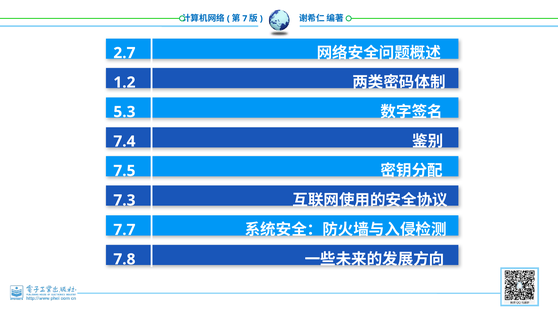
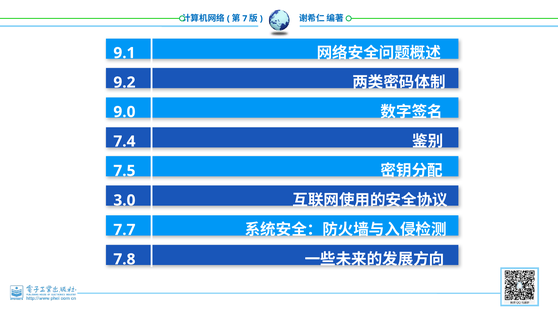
2.7: 2.7 -> 9.1 (124, 53)
1.2: 1.2 -> 9.2 (124, 82)
5.3: 5.3 -> 9.0 (124, 112)
7.3: 7.3 -> 3.0 (124, 200)
